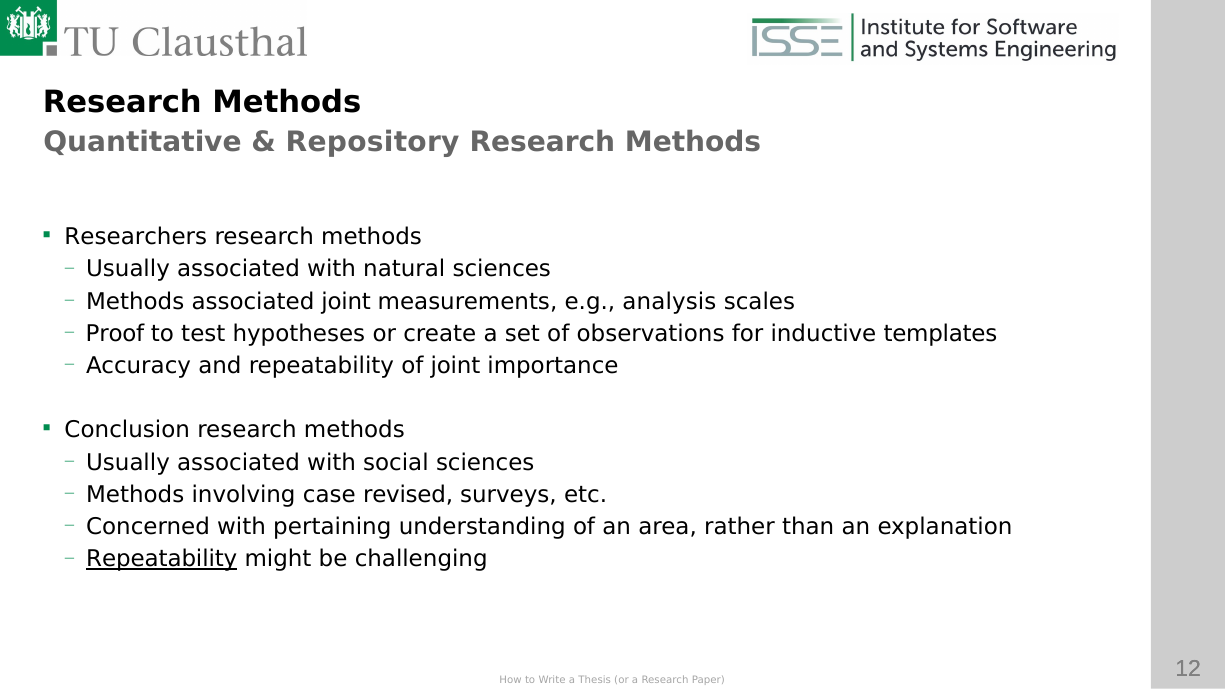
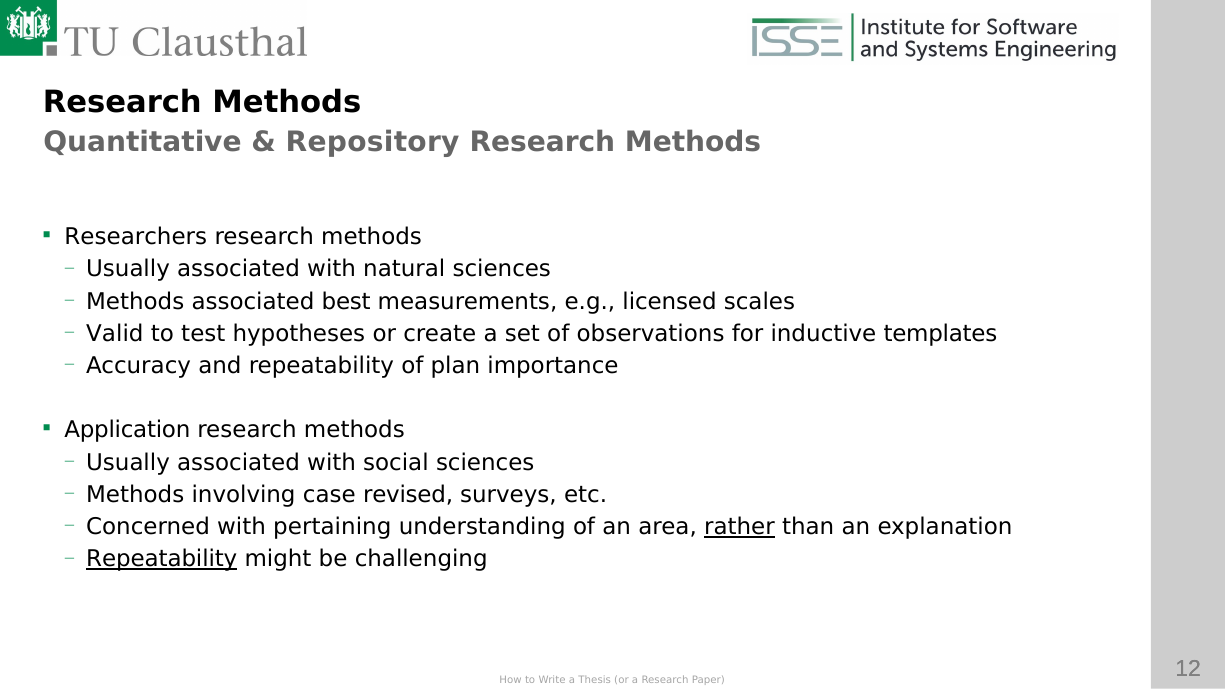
associated joint: joint -> best (346, 301)
analysis: analysis -> licensed (670, 301)
Proof: Proof -> Valid (115, 334)
of joint: joint -> plan (455, 366)
Conclusion: Conclusion -> Application (127, 430)
rather underline: none -> present (739, 527)
